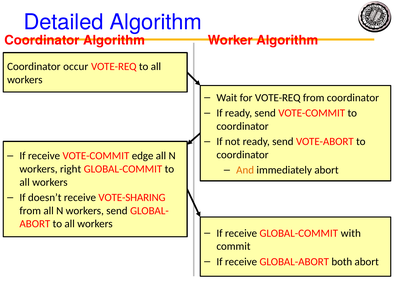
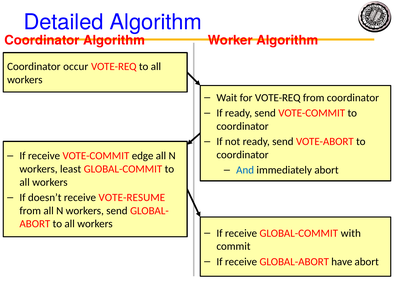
And colour: orange -> blue (245, 170)
right: right -> least (71, 169)
VOTE-SHARING: VOTE-SHARING -> VOTE-RESUME (132, 197)
both: both -> have (342, 261)
